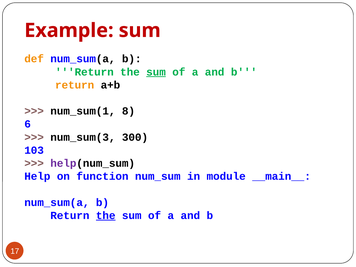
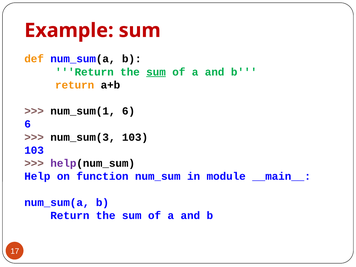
num_sum(1 8: 8 -> 6 (128, 111)
num_sum(3 300: 300 -> 103 (135, 137)
the underline: present -> none (106, 215)
